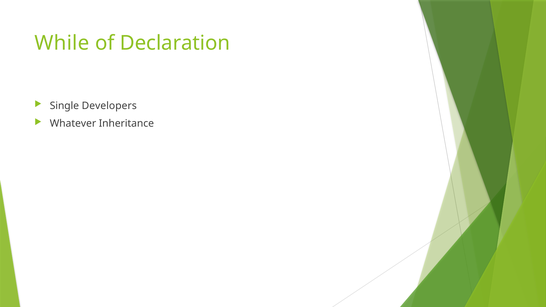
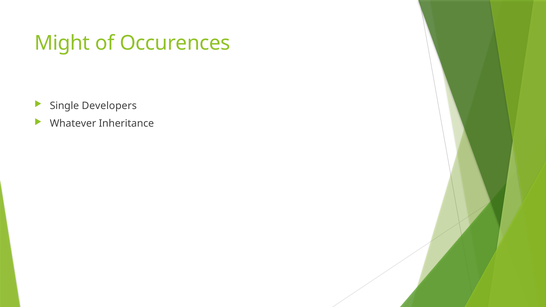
While: While -> Might (62, 43)
Declaration: Declaration -> Occurences (175, 43)
